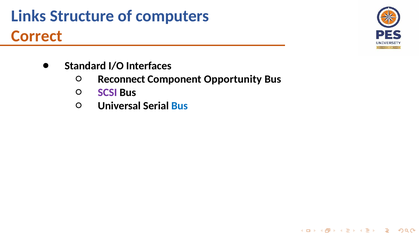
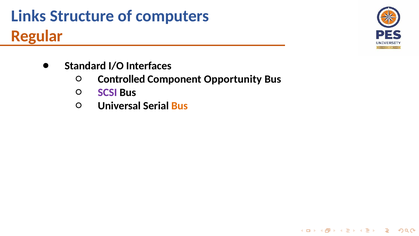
Correct: Correct -> Regular (37, 36)
Reconnect: Reconnect -> Controlled (121, 79)
Bus colour: blue -> orange (180, 106)
